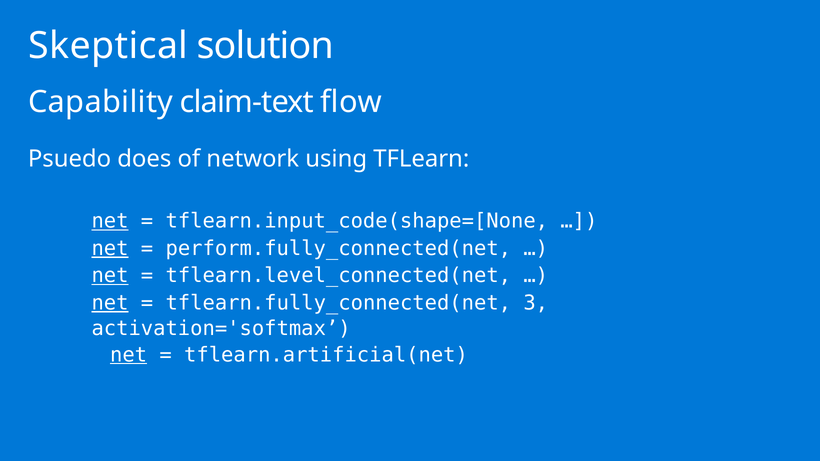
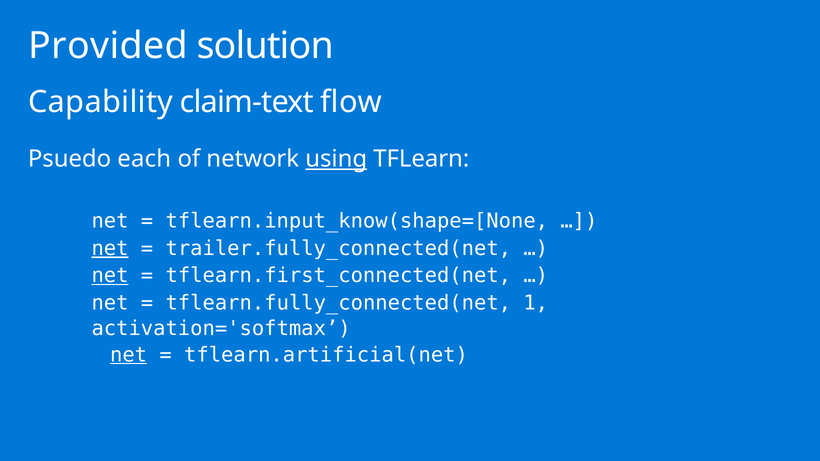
Skeptical: Skeptical -> Provided (108, 46)
does: does -> each (144, 159)
using underline: none -> present (336, 159)
net underline: present -> none (110, 221)
tflearn.input_code(shape=[None: tflearn.input_code(shape=[None -> tflearn.input_know(shape=[None (357, 221)
perform.fully_connected(net: perform.fully_connected(net -> trailer.fully_connected(net (338, 249)
tflearn.level_connected(net: tflearn.level_connected(net -> tflearn.first_connected(net (338, 276)
net underline: present -> none (110, 303)
3: 3 -> 1 (536, 303)
